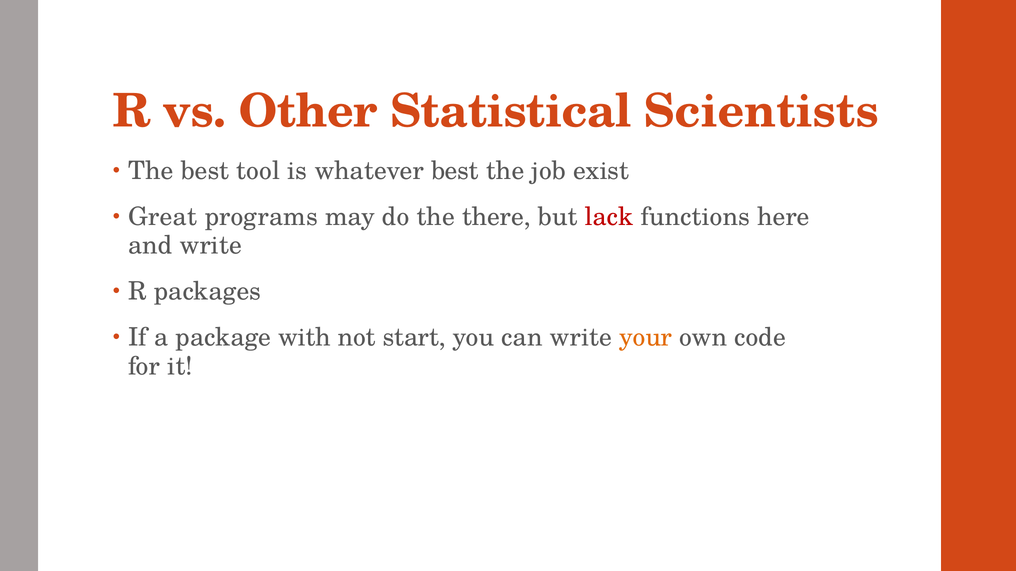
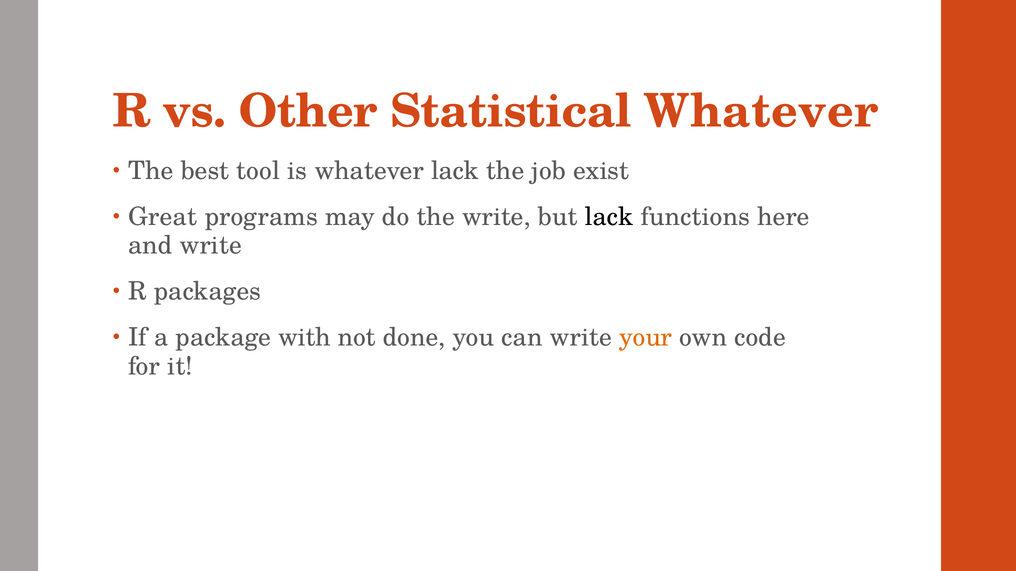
Statistical Scientists: Scientists -> Whatever (761, 112)
whatever best: best -> lack (455, 171)
the there: there -> write (496, 217)
lack colour: red -> black (609, 217)
start: start -> done (414, 338)
